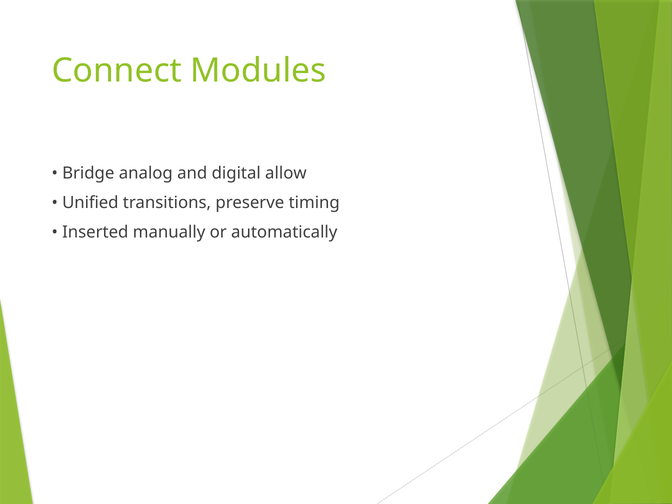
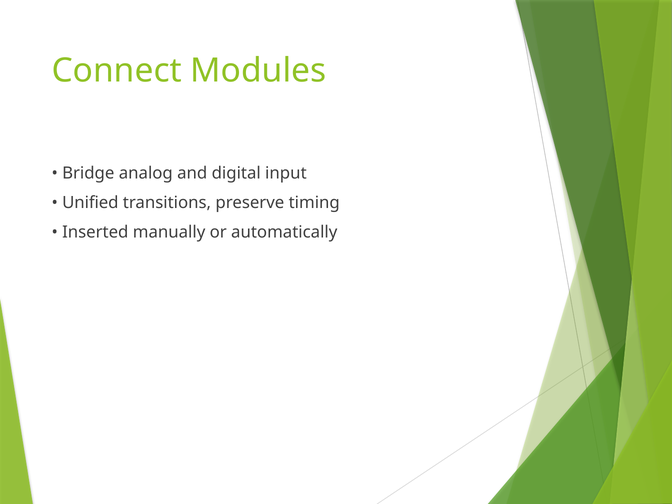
allow: allow -> input (286, 173)
